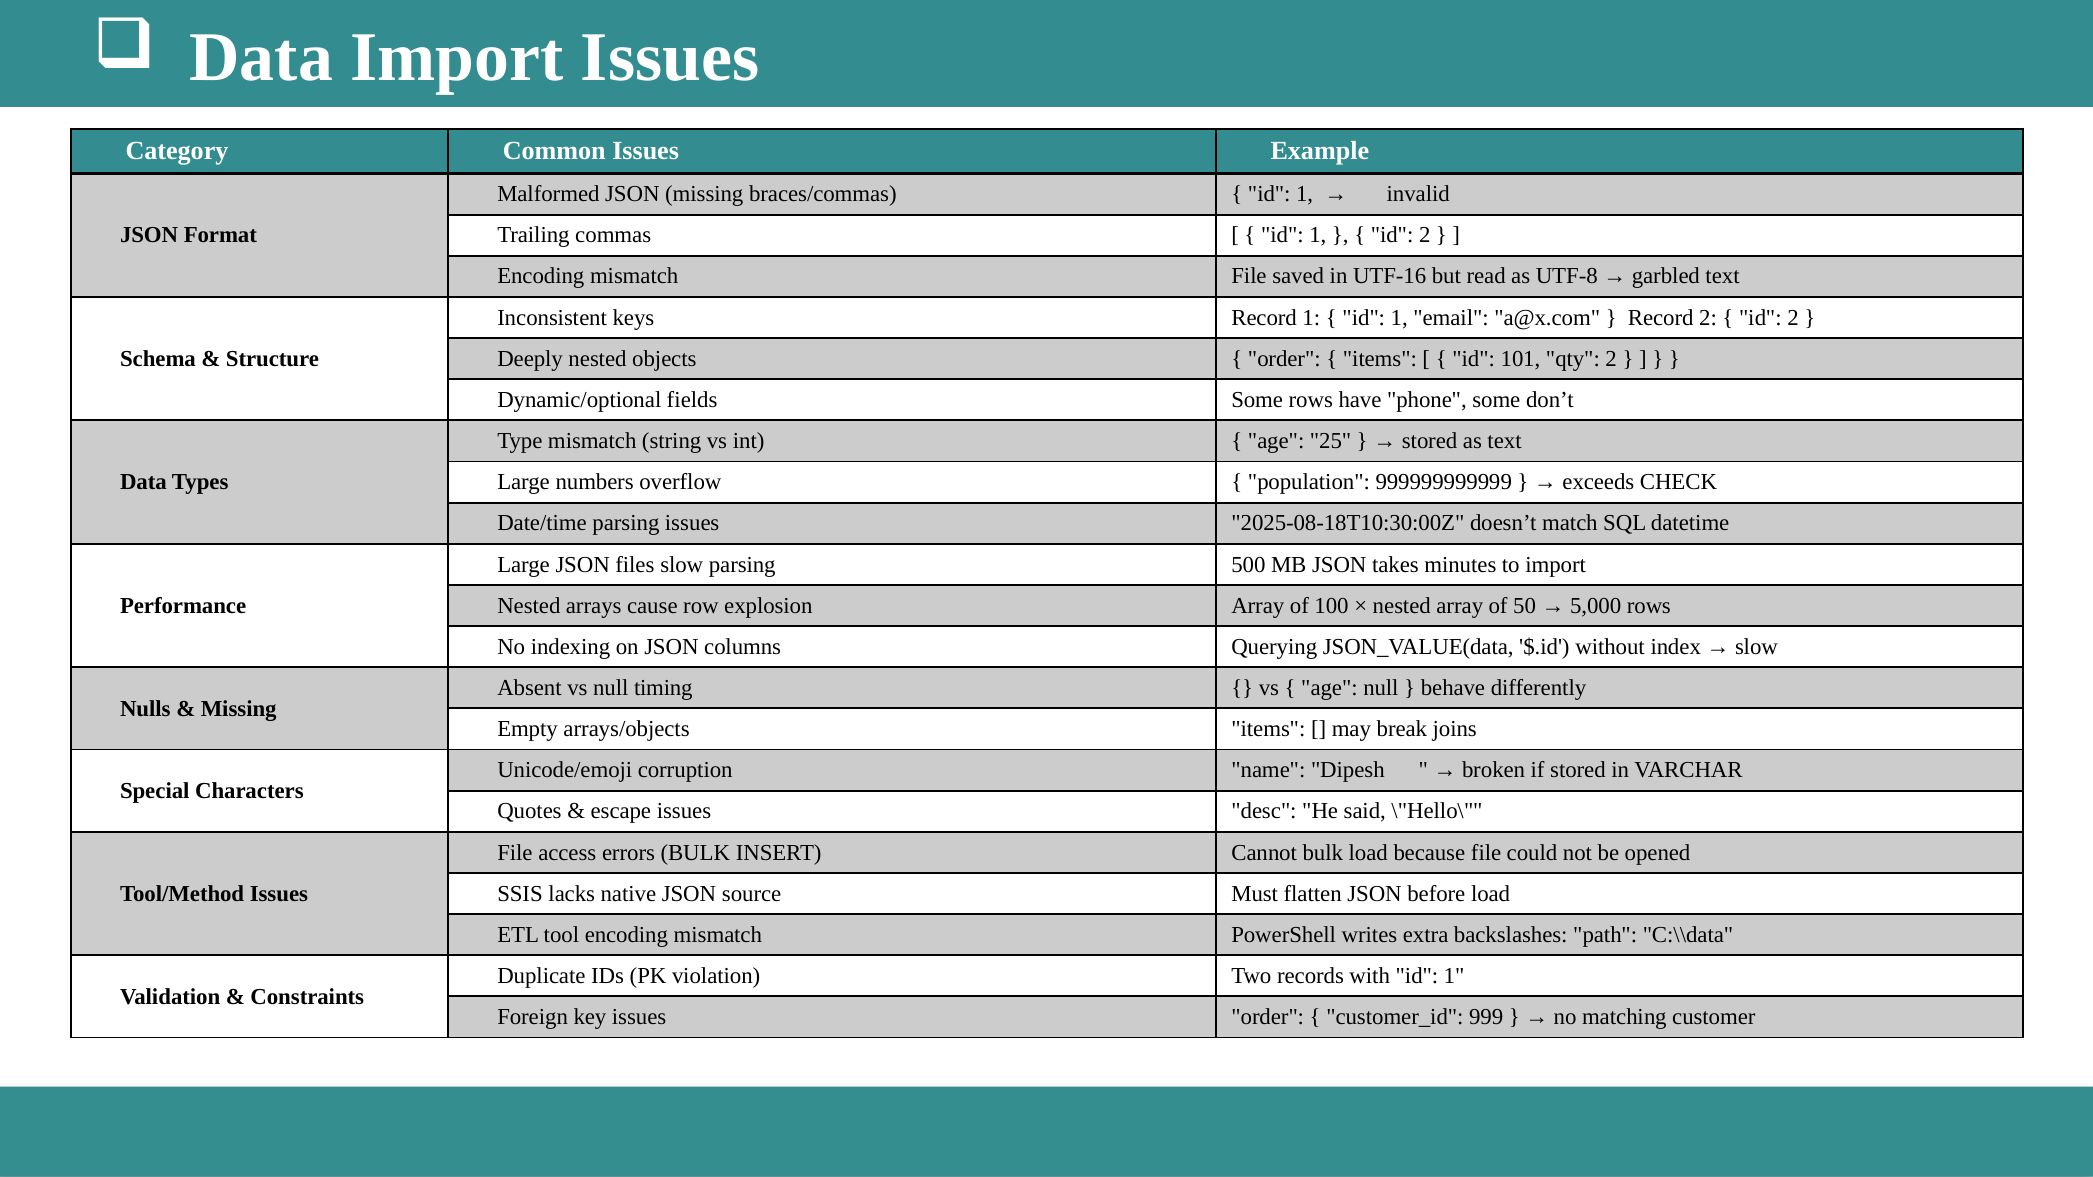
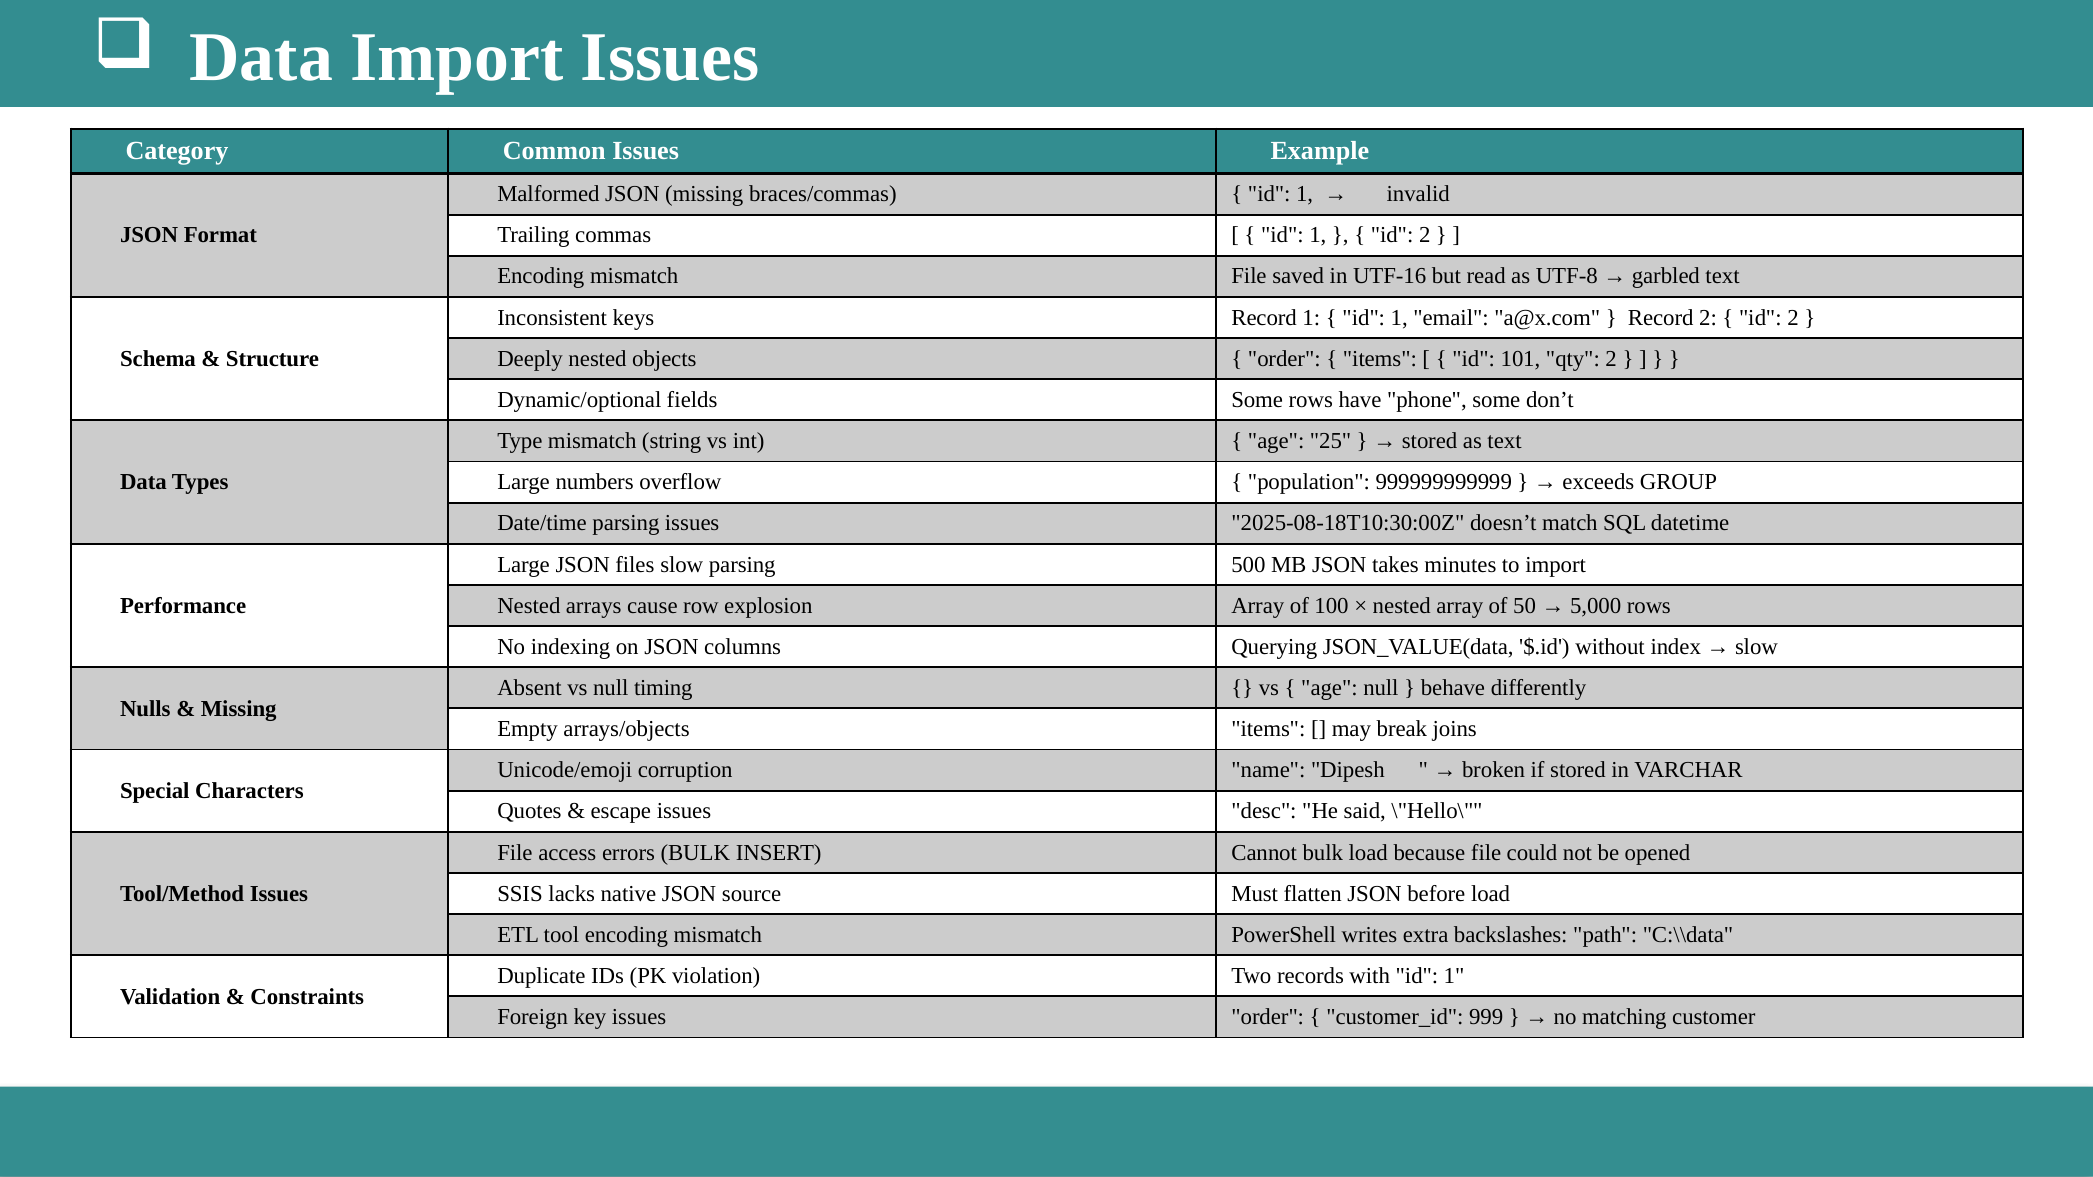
CHECK: CHECK -> GROUP (1678, 482)
